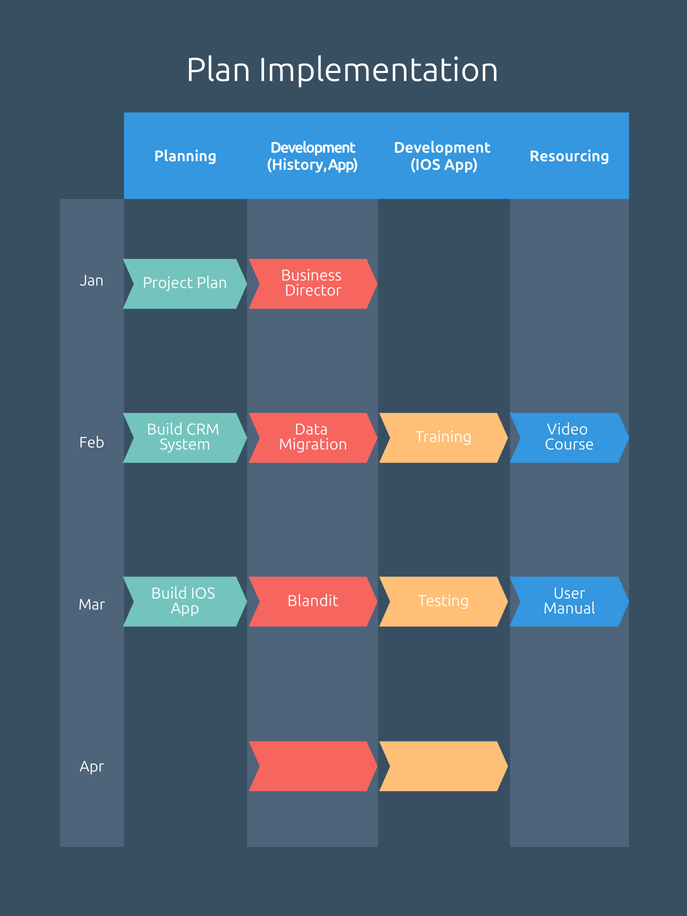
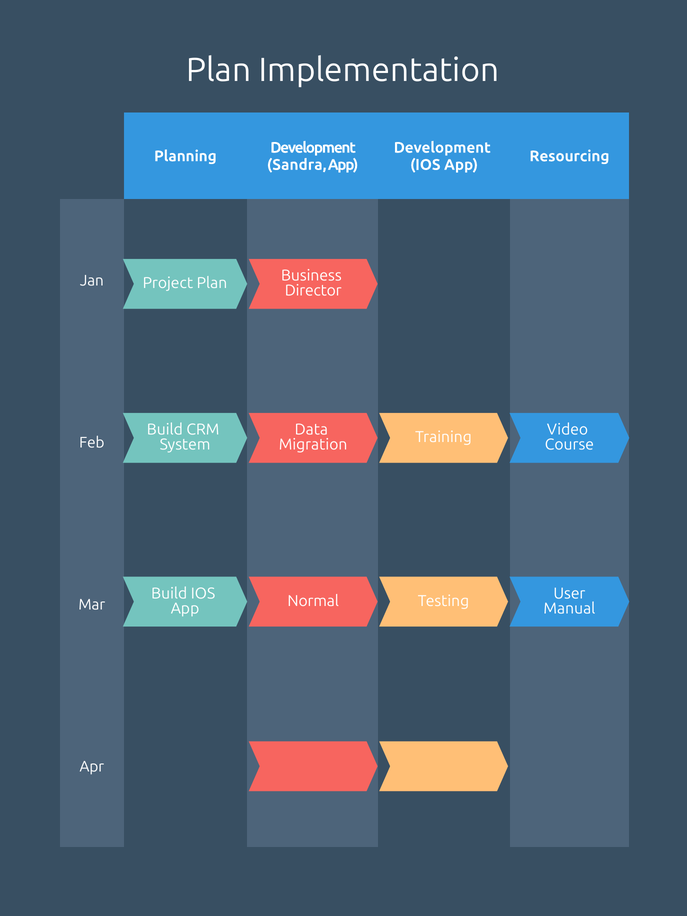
History: History -> Sandra (297, 165)
Blandit: Blandit -> Normal (313, 601)
